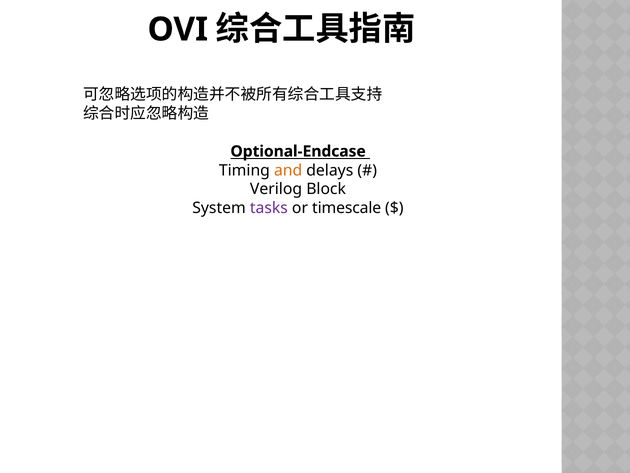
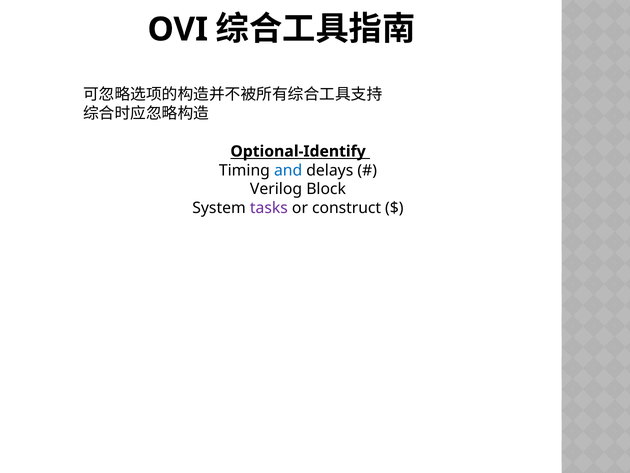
Optional-Endcase: Optional-Endcase -> Optional-Identify (298, 151)
and colour: orange -> blue (288, 170)
timescale: timescale -> construct (347, 208)
